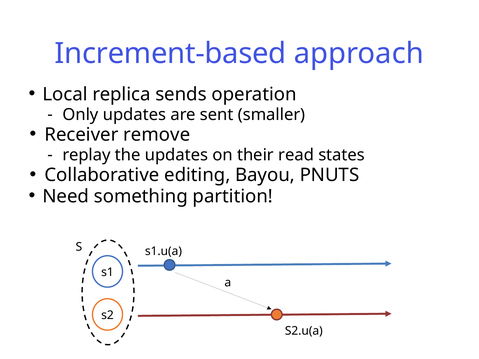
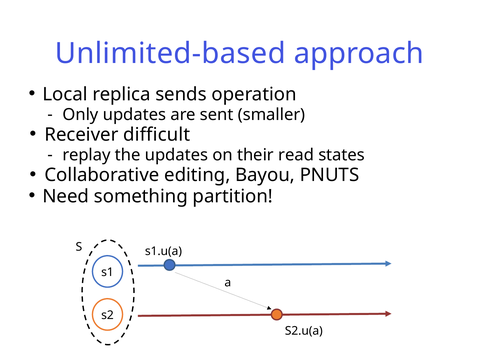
Increment-based: Increment-based -> Unlimited-based (170, 54)
remove: remove -> difficult (157, 135)
